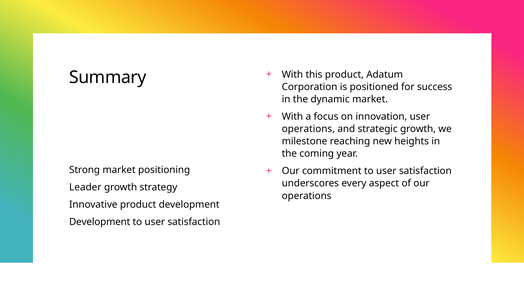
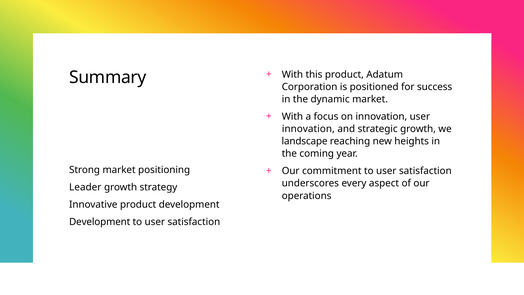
operations: operations -> innovation (308, 129)
milestone: milestone -> landscape (305, 141)
